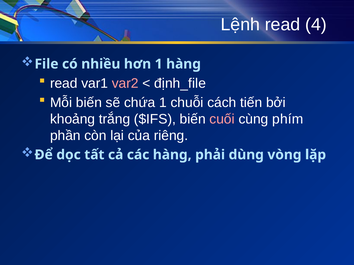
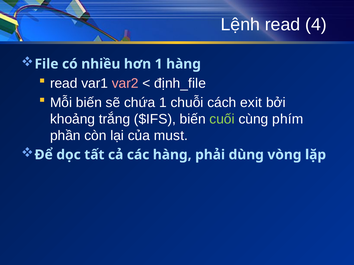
tiến: tiến -> exit (251, 103)
cuối colour: pink -> light green (222, 119)
riêng: riêng -> must (171, 136)
